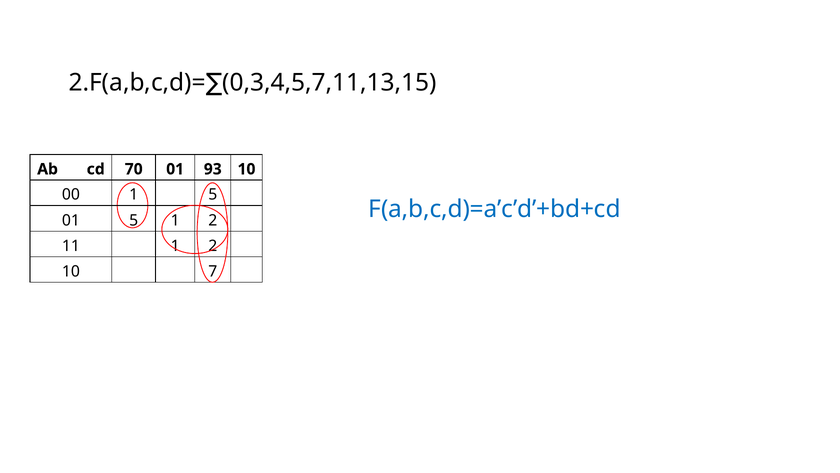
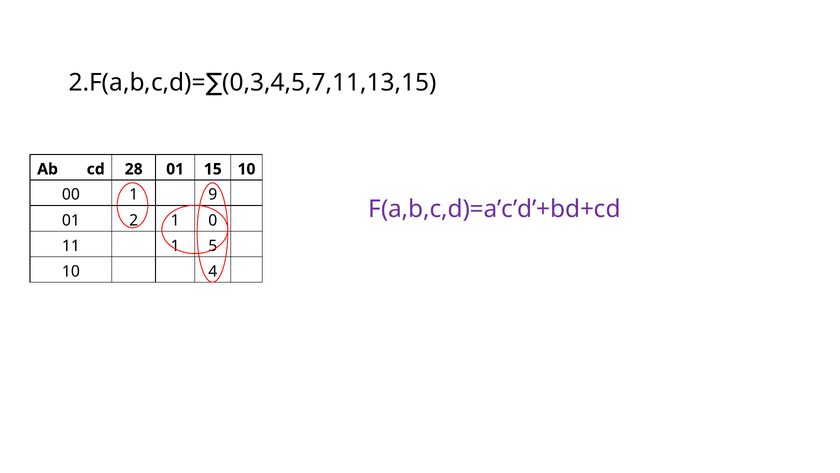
70: 70 -> 28 (134, 169)
93: 93 -> 15 (213, 169)
1 5: 5 -> 9 (213, 195)
F(a,b,c,d)=a’c’d’+bd+cd colour: blue -> purple (495, 209)
01 5: 5 -> 2 (134, 220)
2: 2 -> 0 (213, 220)
11 1 2: 2 -> 5 (213, 246)
7: 7 -> 4 (213, 271)
